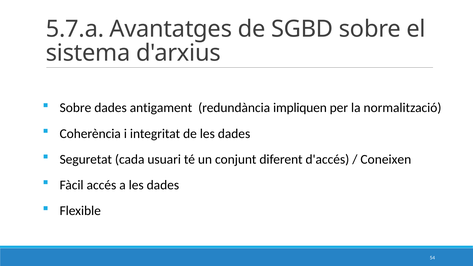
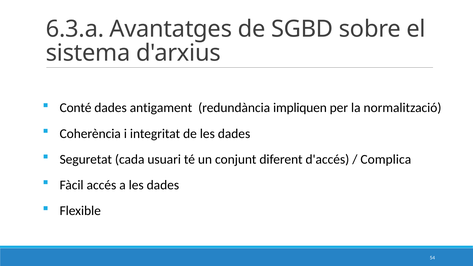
5.7.a: 5.7.a -> 6.3.a (75, 29)
Sobre: Sobre -> Conté (76, 108)
Coneixen: Coneixen -> Complica (386, 159)
